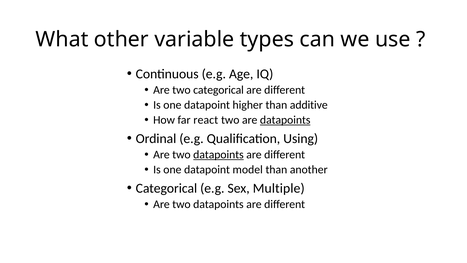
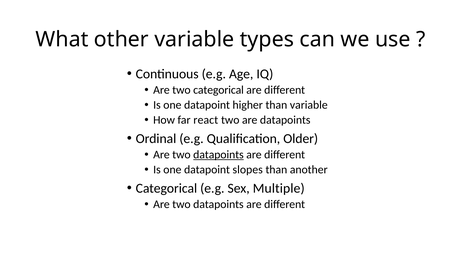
than additive: additive -> variable (309, 105)
datapoints underline: present -> none (285, 120)
Using: Using -> Older (301, 138)
model: model -> slopes (248, 170)
